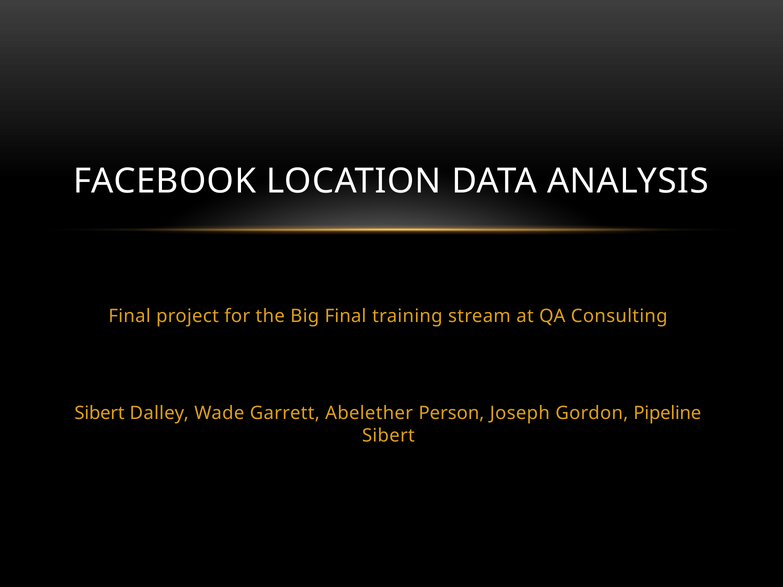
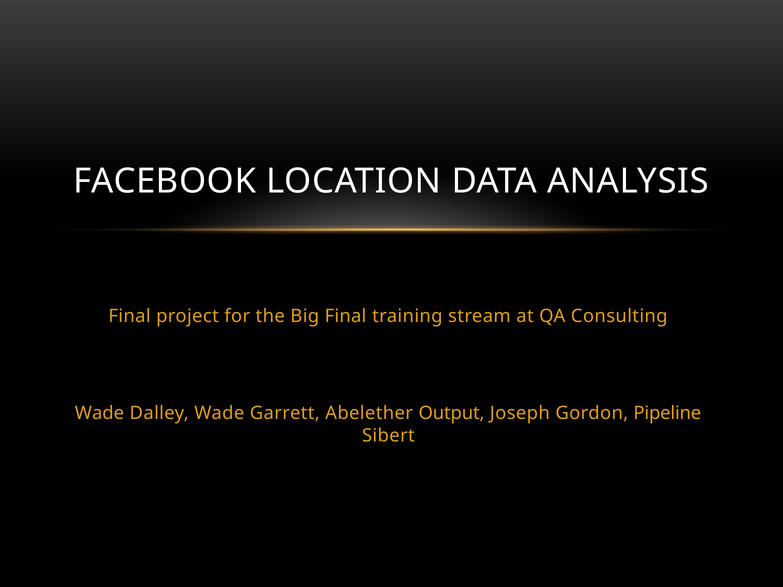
Sibert: Sibert -> Wade (99, 414)
Person: Person -> Output (452, 414)
